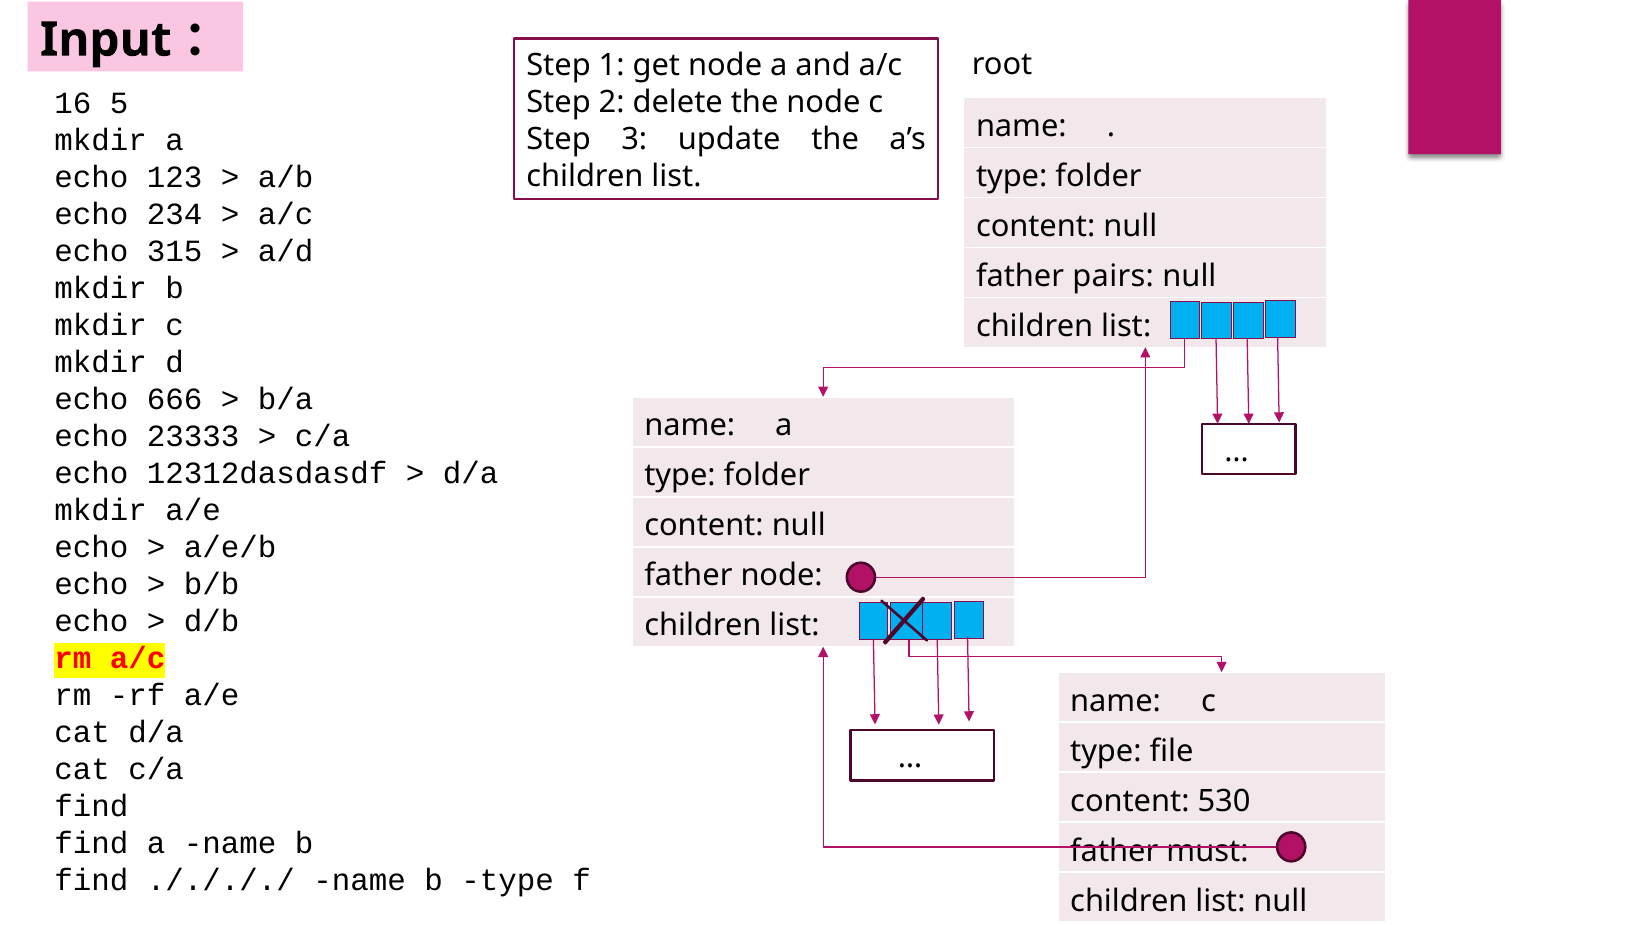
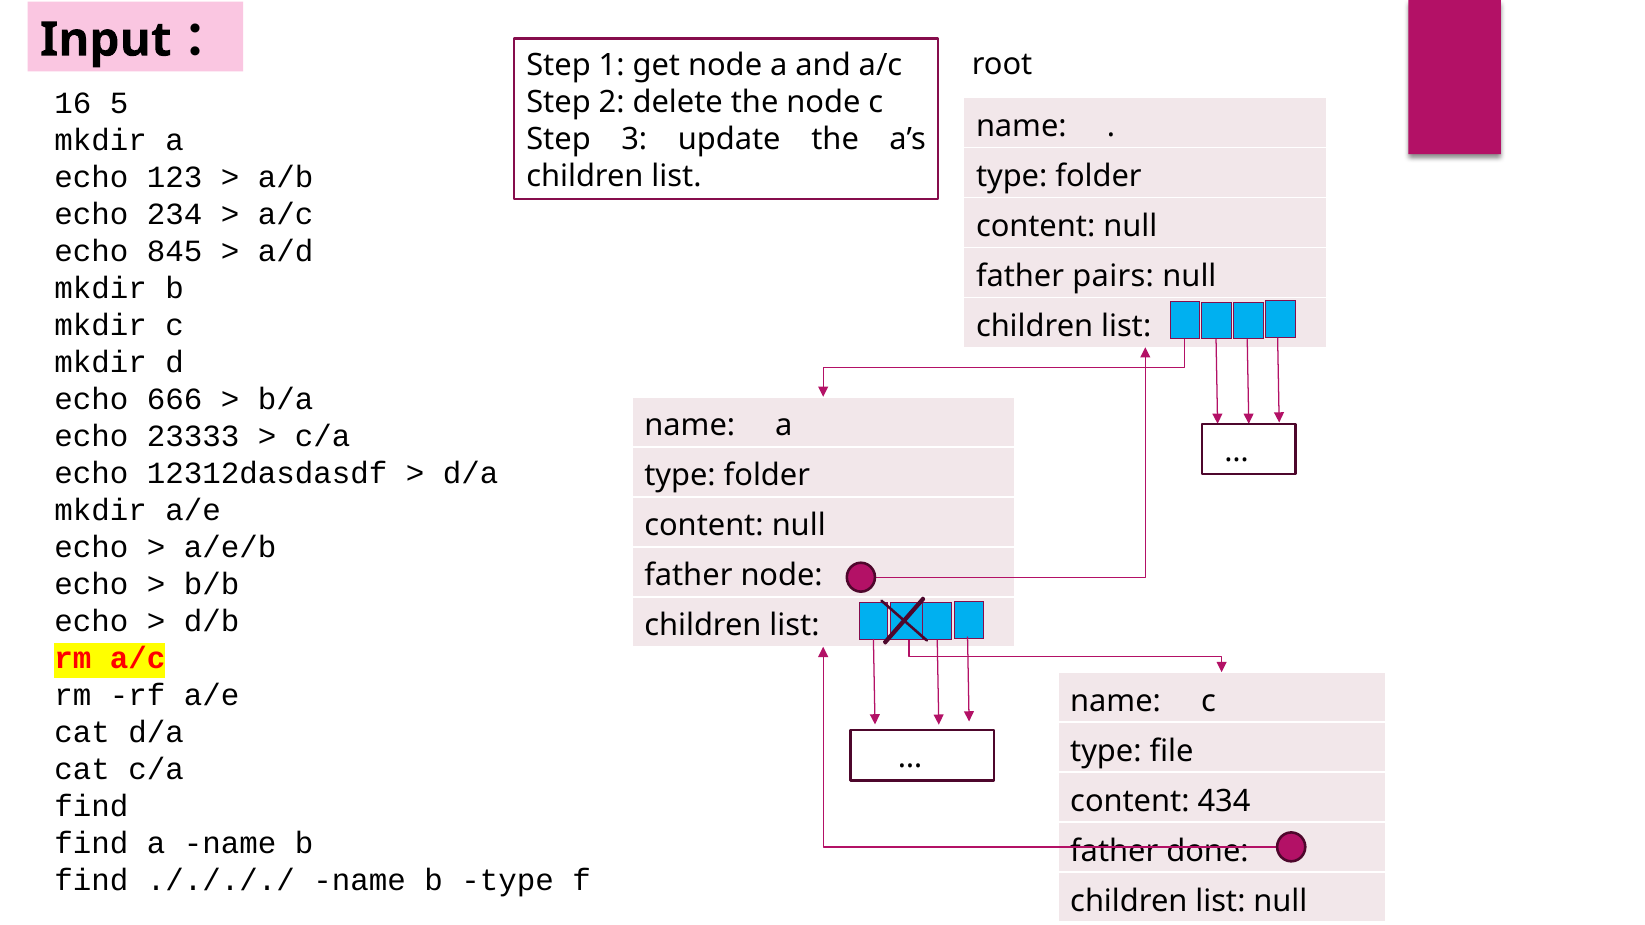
315: 315 -> 845 (175, 252)
530: 530 -> 434 (1224, 801)
must: must -> done (1208, 851)
